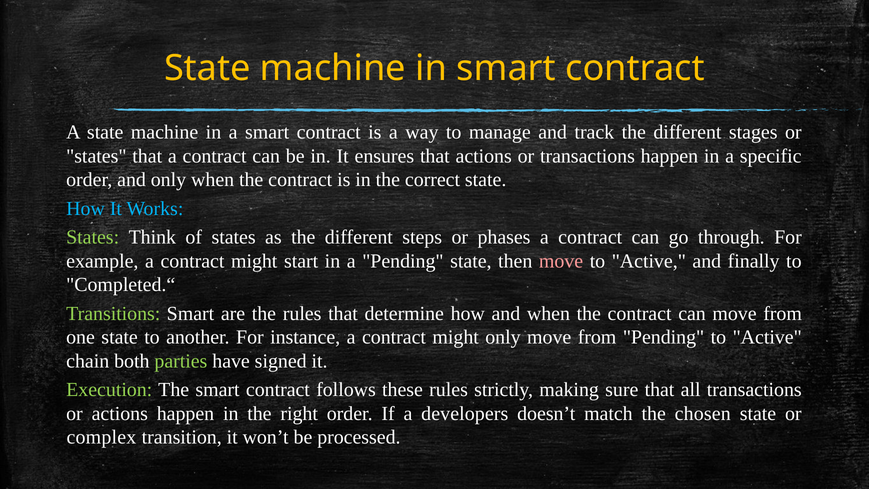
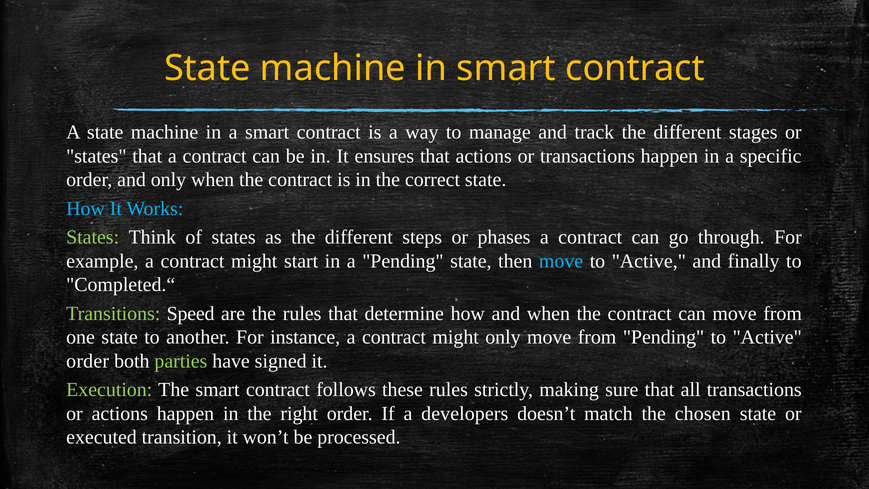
move colour: pink -> light blue (561, 261)
Transitions Smart: Smart -> Speed (191, 313)
chain: chain -> order (88, 361)
complex: complex -> executed (102, 437)
